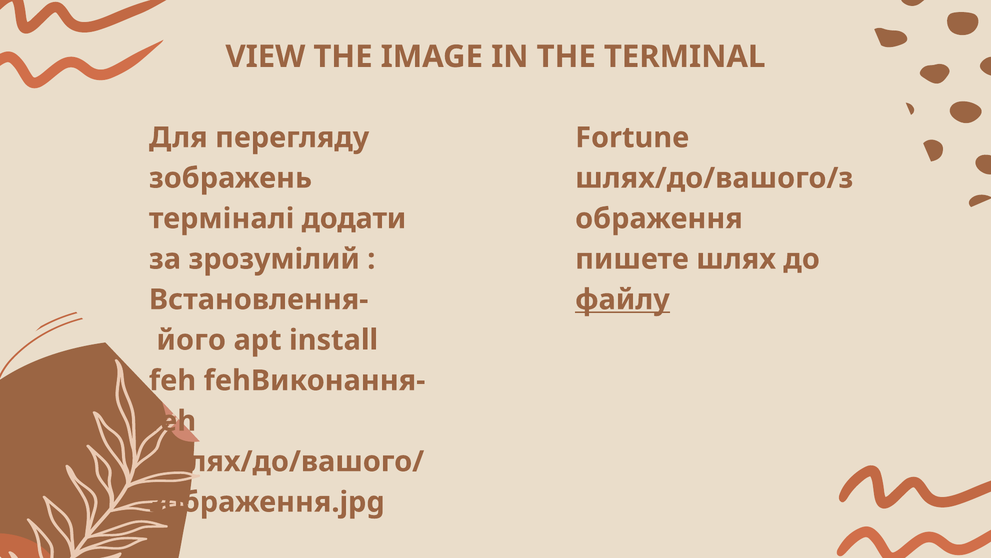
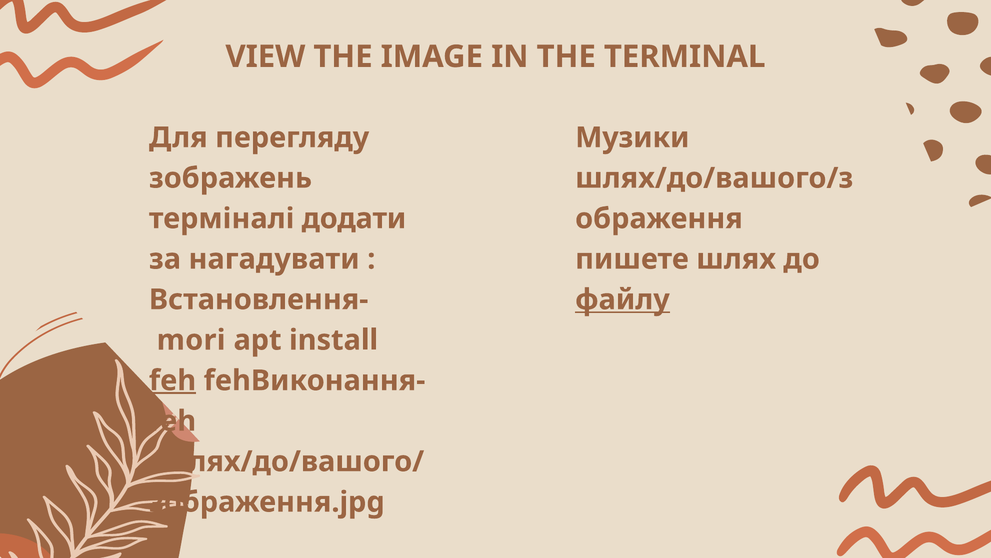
Fortune: Fortune -> Музики (632, 138)
зрозумілий: зрозумілий -> нагадувати (274, 259)
його: його -> mori (191, 340)
feh underline: none -> present (173, 380)
